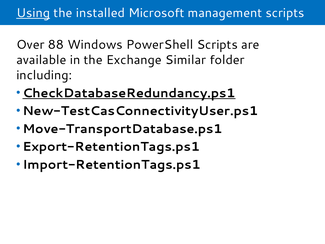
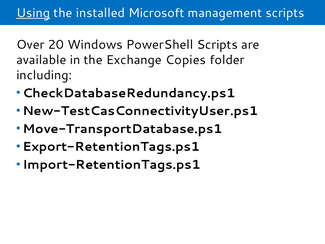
88: 88 -> 20 (56, 45)
Similar: Similar -> Copies (186, 60)
CheckDatabaseRedundancy.ps1 underline: present -> none (129, 93)
